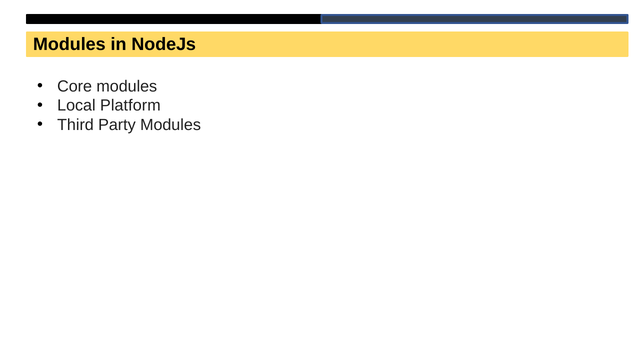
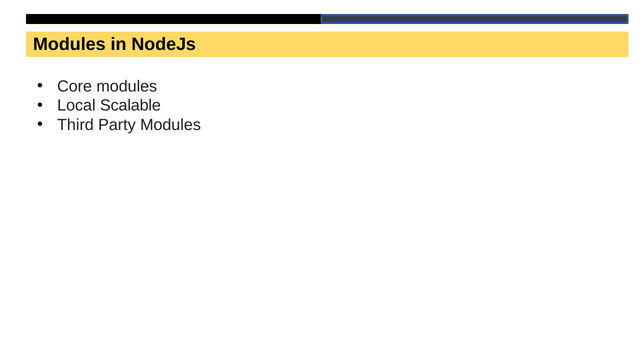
Platform: Platform -> Scalable (130, 106)
